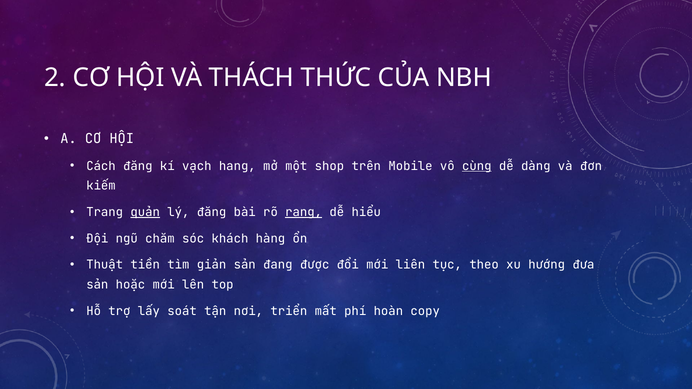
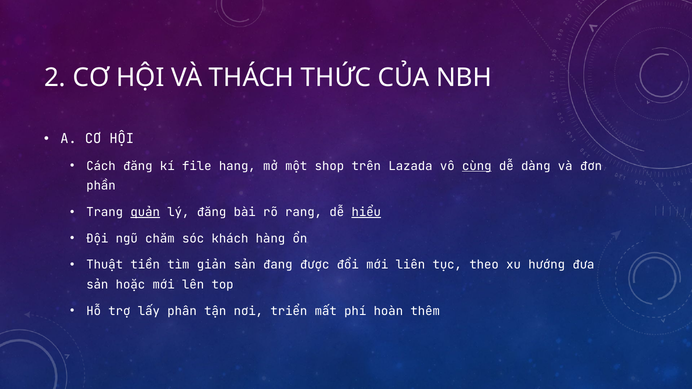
vạch: vạch -> file (197, 166)
Mobile: Mobile -> Lazada (410, 166)
kiếm: kiếm -> phần (101, 186)
rang underline: present -> none (304, 212)
hiểu underline: none -> present (366, 212)
soát: soát -> phân (182, 311)
copy: copy -> thêm (425, 311)
